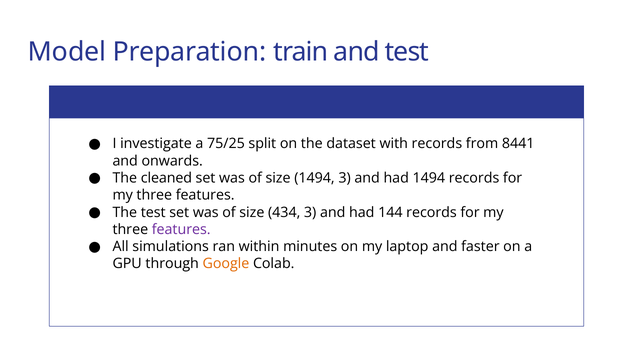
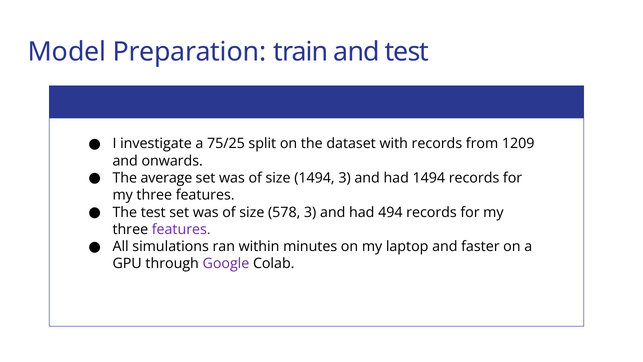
8441: 8441 -> 1209 (518, 144)
cleaned: cleaned -> average (166, 178)
434: 434 -> 578 (284, 212)
144: 144 -> 494 (390, 212)
Google colour: orange -> purple (226, 264)
